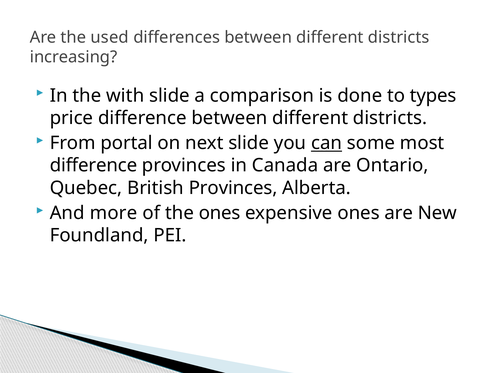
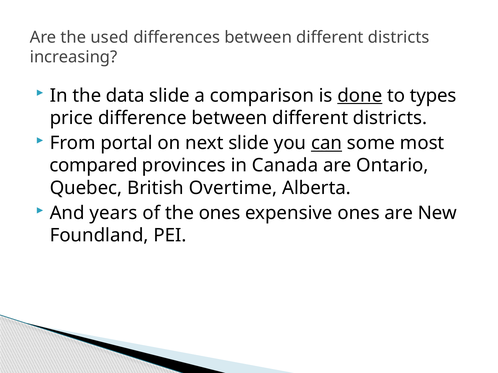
with: with -> data (125, 96)
done underline: none -> present (360, 96)
difference: difference -> compared (93, 166)
British Provinces: Provinces -> Overtime (233, 188)
more: more -> years (113, 213)
